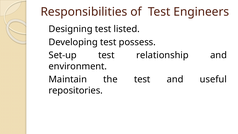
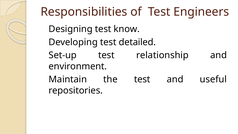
listed: listed -> know (127, 29)
possess: possess -> detailed (137, 42)
